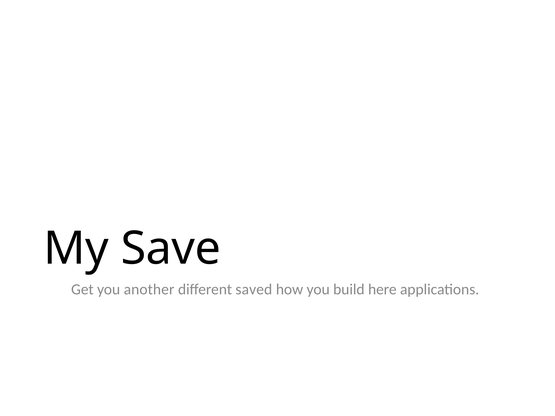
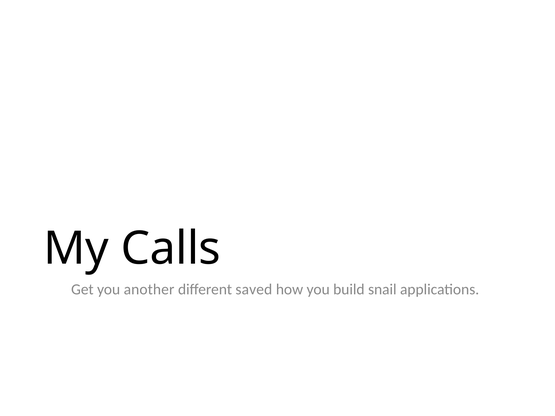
Save: Save -> Calls (171, 249)
here: here -> snail (382, 290)
